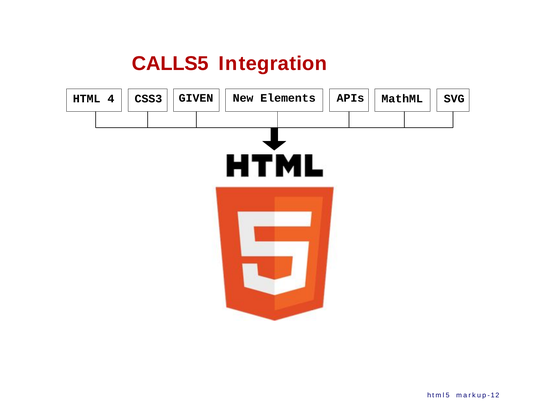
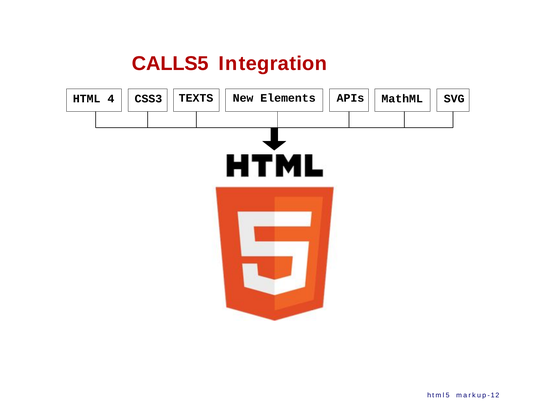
GIVEN: GIVEN -> TEXTS (196, 98)
